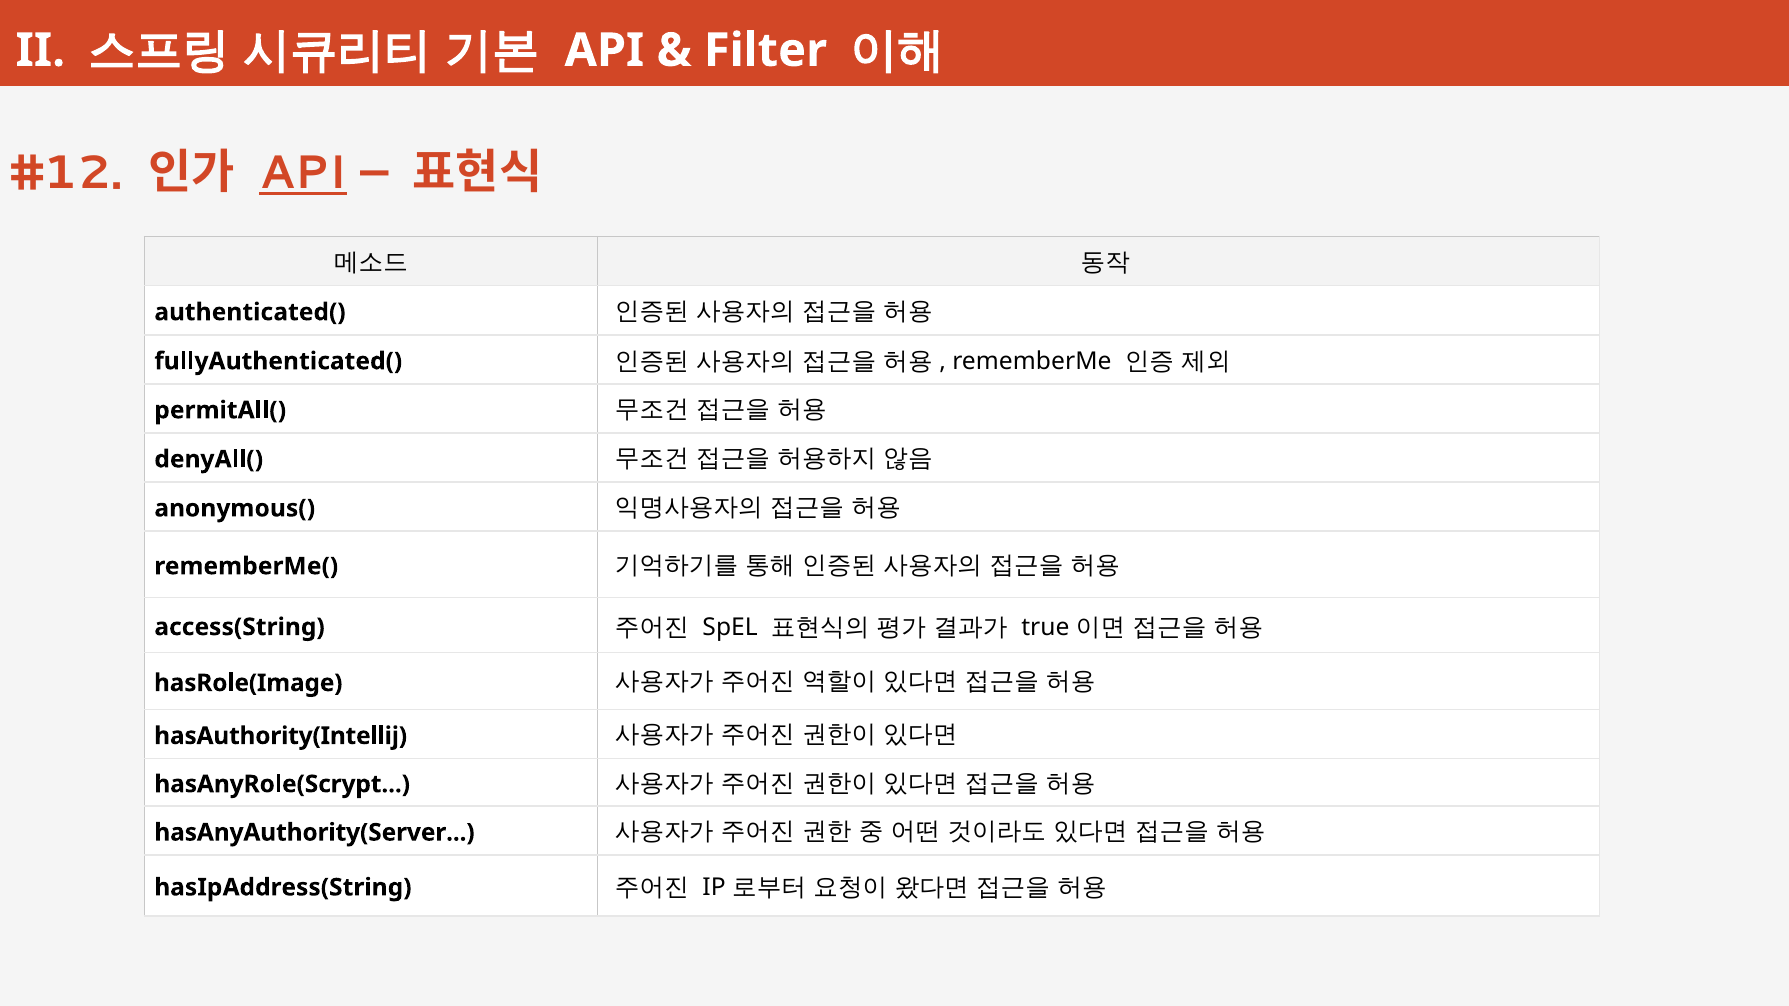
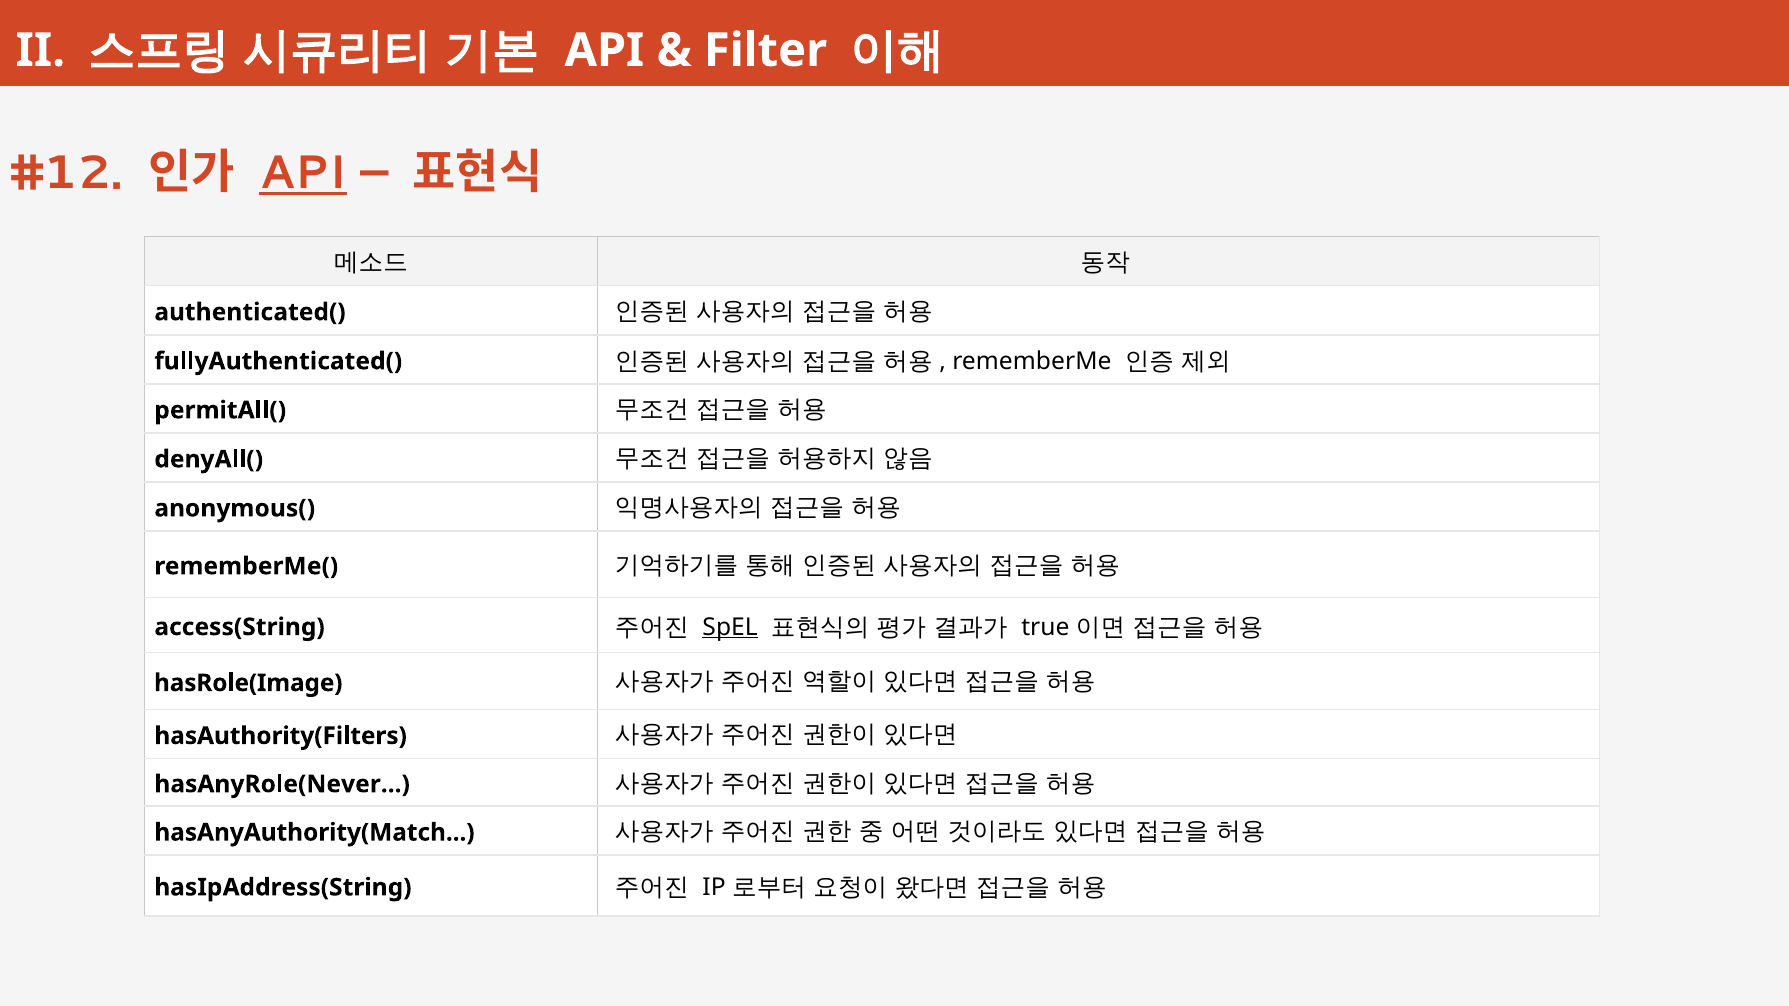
SpEL underline: none -> present (730, 627)
hasAuthority(Intellij: hasAuthority(Intellij -> hasAuthority(Filters (281, 736)
hasAnyRole(Scrypt: hasAnyRole(Scrypt -> hasAnyRole(Never (282, 784)
hasAnyAuthority(Server: hasAnyAuthority(Server -> hasAnyAuthority(Match (314, 833)
